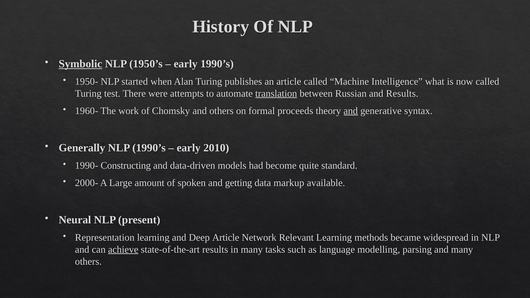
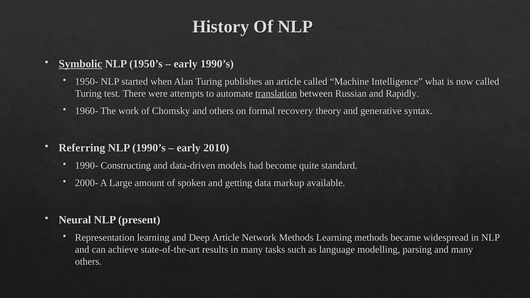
and Results: Results -> Rapidly (402, 94)
proceeds: proceeds -> recovery (295, 111)
and underline: present -> none (351, 111)
Generally: Generally -> Referring (82, 148)
Network Relevant: Relevant -> Methods (296, 238)
achieve underline: present -> none (123, 250)
